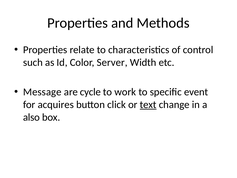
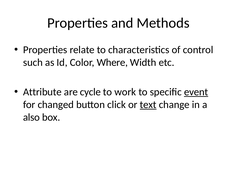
Server: Server -> Where (112, 62)
Message: Message -> Attribute (42, 92)
event underline: none -> present (196, 92)
acquires: acquires -> changed (56, 105)
